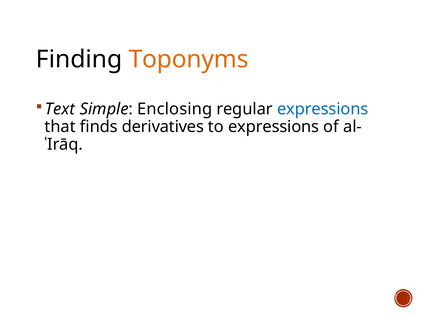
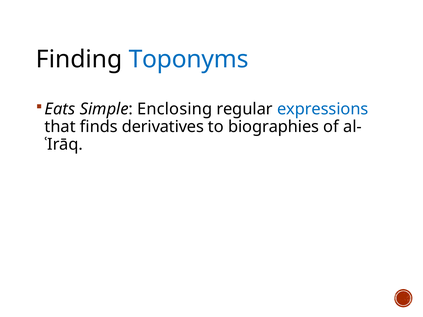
Toponyms colour: orange -> blue (189, 59)
Text: Text -> Eats (60, 109)
to expressions: expressions -> biographies (274, 127)
